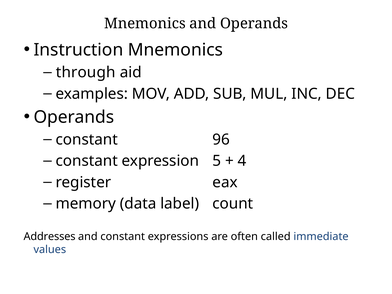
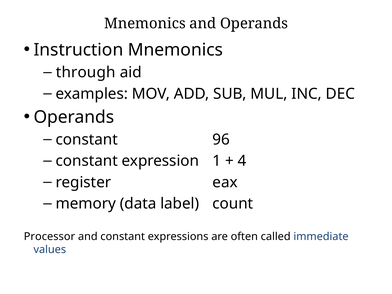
5: 5 -> 1 (217, 161)
Addresses: Addresses -> Processor (49, 236)
